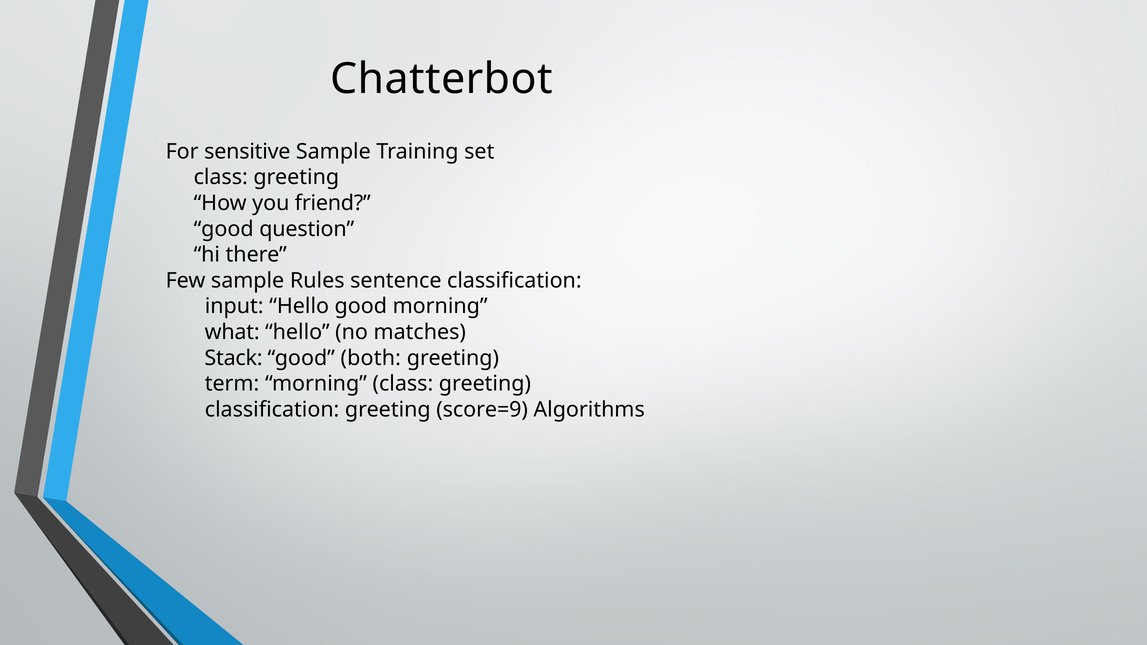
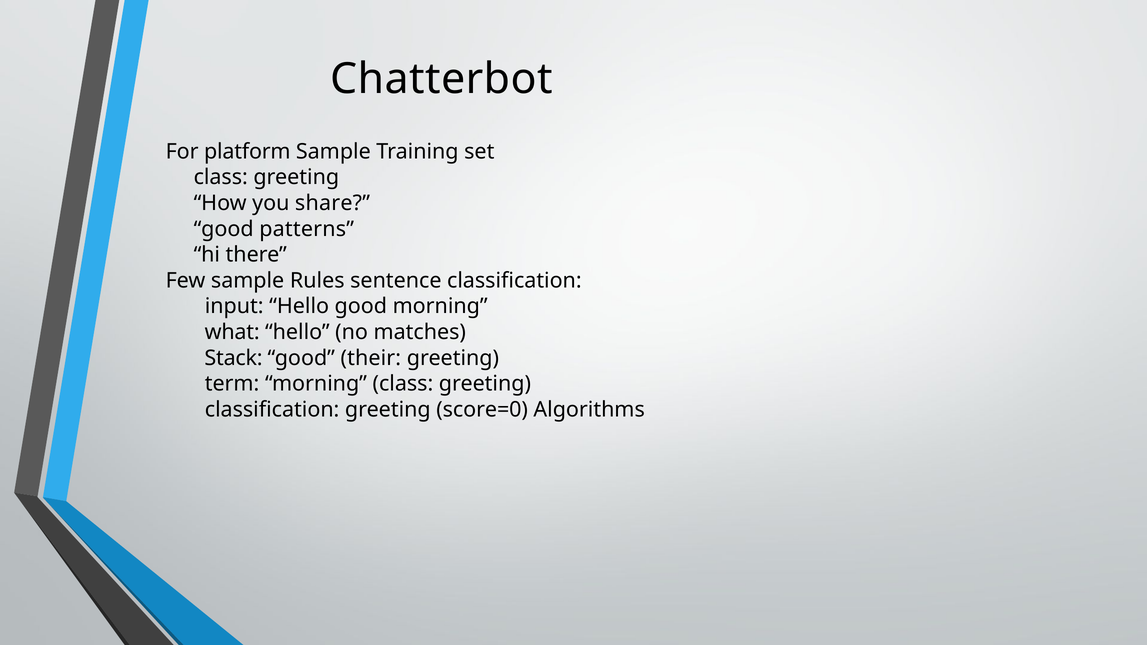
sensitive: sensitive -> platform (247, 152)
friend: friend -> share (332, 203)
question: question -> patterns (307, 229)
both: both -> their (371, 358)
score=9: score=9 -> score=0 (482, 410)
